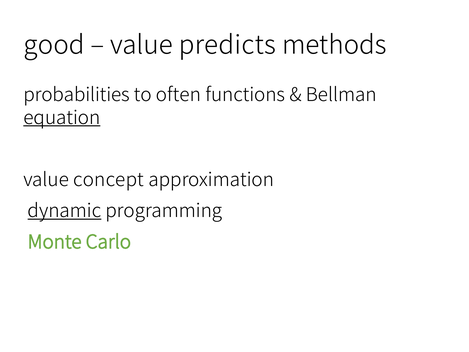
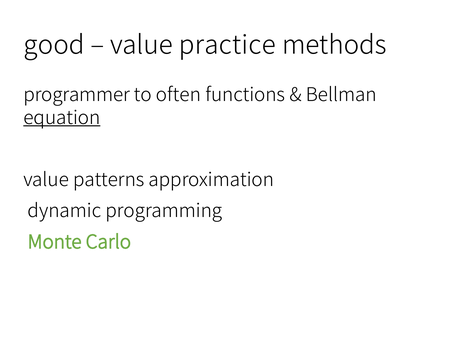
predicts: predicts -> practice (227, 45)
probabilities: probabilities -> programmer (77, 95)
concept: concept -> patterns (109, 180)
dynamic underline: present -> none (64, 211)
